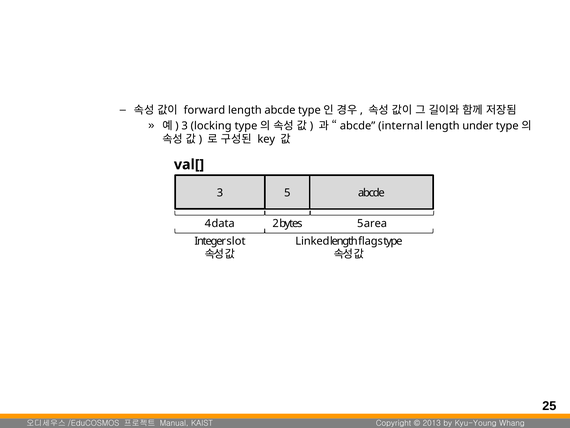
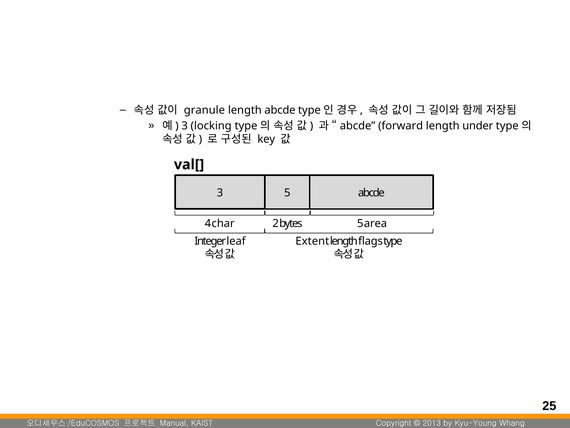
forward: forward -> granule (204, 110)
internal: internal -> forward (401, 126)
data: data -> char (223, 223)
slot: slot -> leaf (236, 241)
Linked: Linked -> Extent (312, 241)
